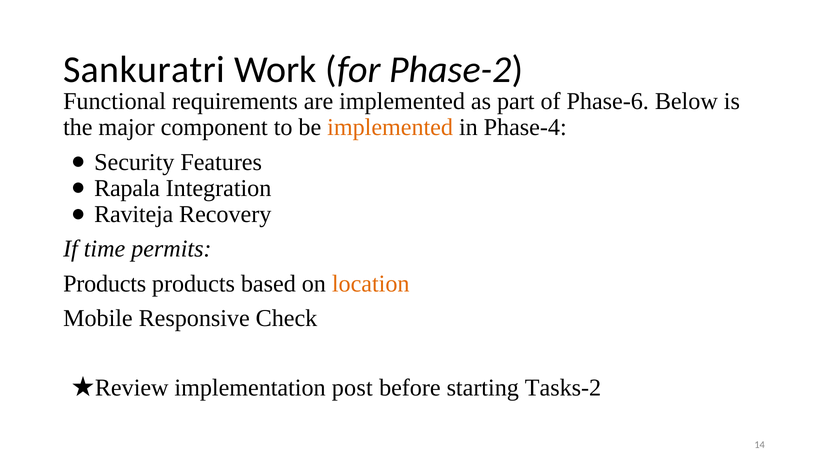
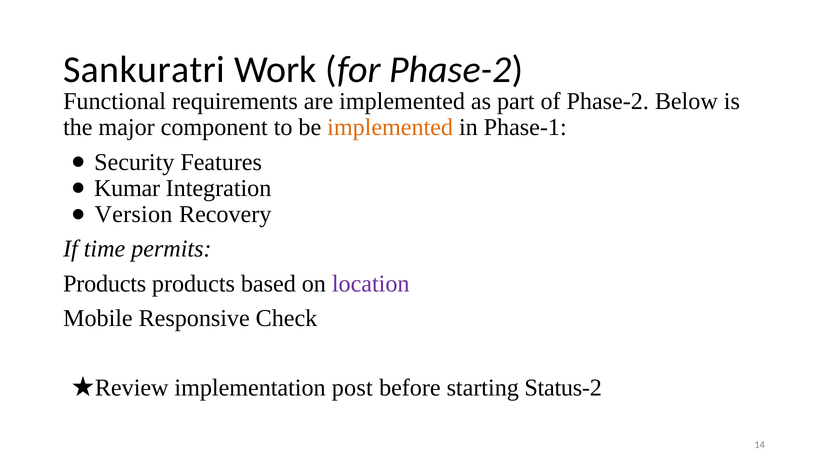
of Phase-6: Phase-6 -> Phase-2 (608, 101)
Phase-4: Phase-4 -> Phase-1 (525, 127)
Rapala: Rapala -> Kumar (127, 188)
Raviteja: Raviteja -> Version (133, 214)
location colour: orange -> purple (371, 284)
Tasks-2: Tasks-2 -> Status-2 (563, 388)
